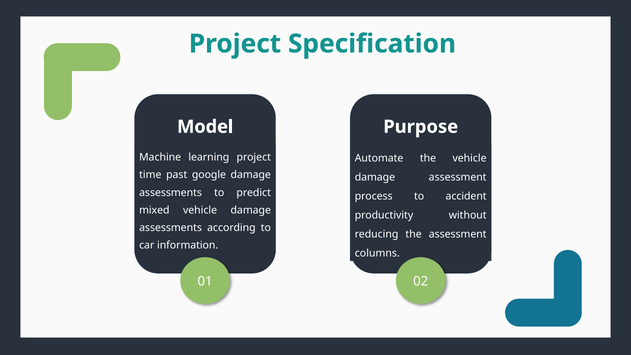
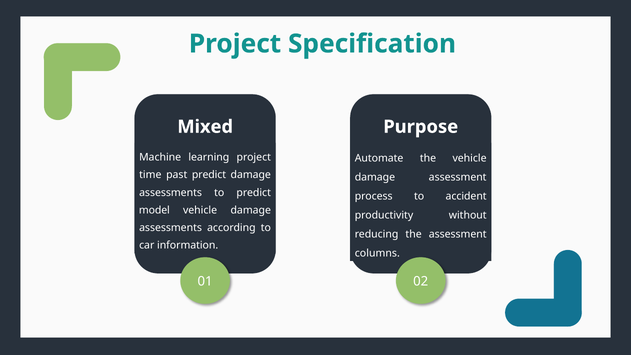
Model: Model -> Mixed (205, 127)
past google: google -> predict (209, 175)
mixed: mixed -> model (154, 210)
